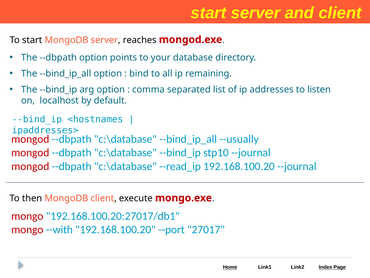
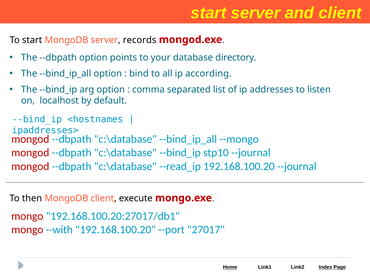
reaches: reaches -> records (140, 40)
remaining: remaining -> according (208, 73)
--usually: --usually -> --mongo (239, 139)
